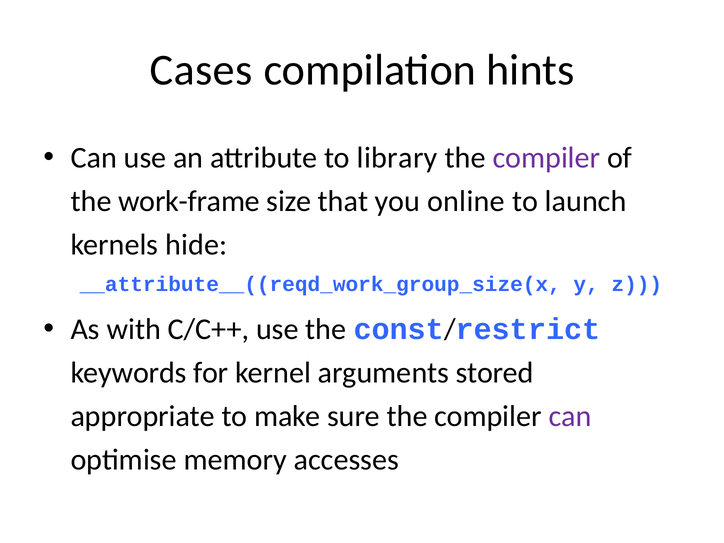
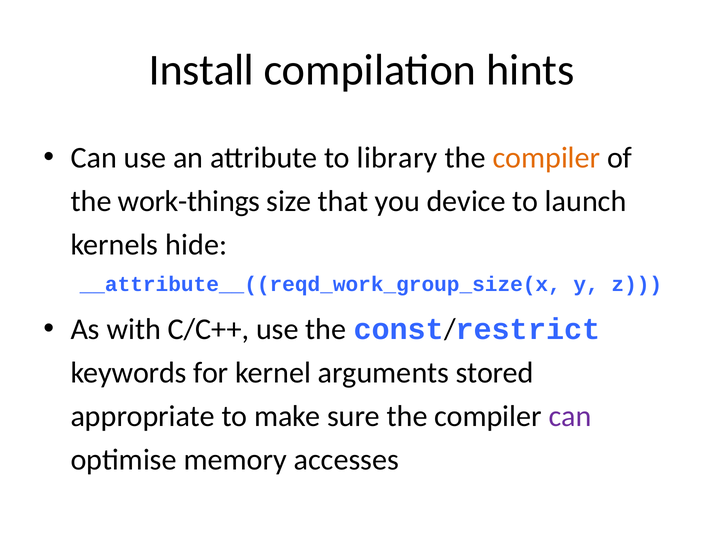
Cases: Cases -> Install (202, 70)
compiler colour: purple -> orange (546, 158)
work-frame: work-frame -> work-things (189, 201)
online: online -> device (466, 201)
